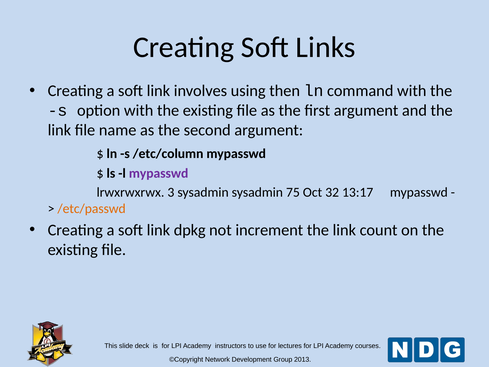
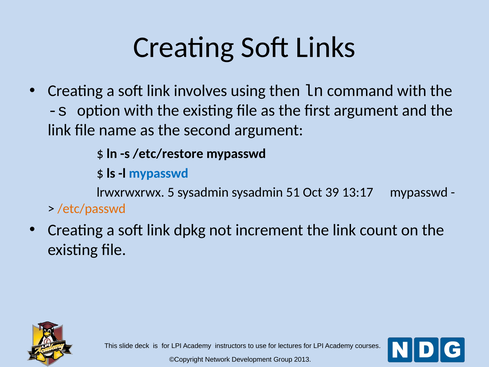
/etc/column: /etc/column -> /etc/restore (168, 154)
mypasswd colour: purple -> blue (159, 173)
3: 3 -> 5 (171, 192)
75: 75 -> 51 (293, 192)
32: 32 -> 39 (332, 192)
